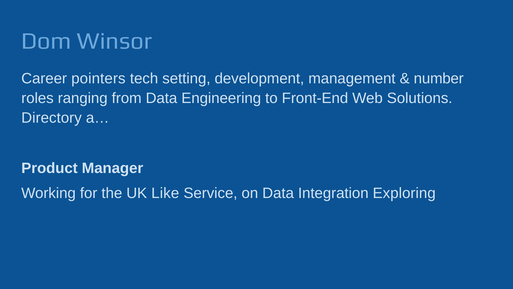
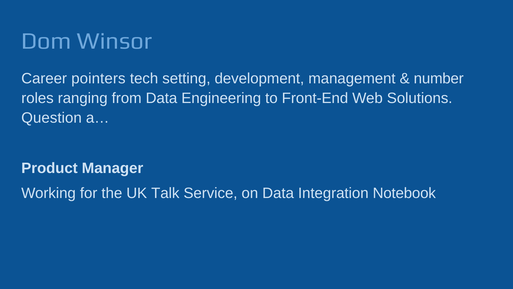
Directory: Directory -> Question (52, 118)
Like: Like -> Talk (165, 193)
Exploring: Exploring -> Notebook (404, 193)
